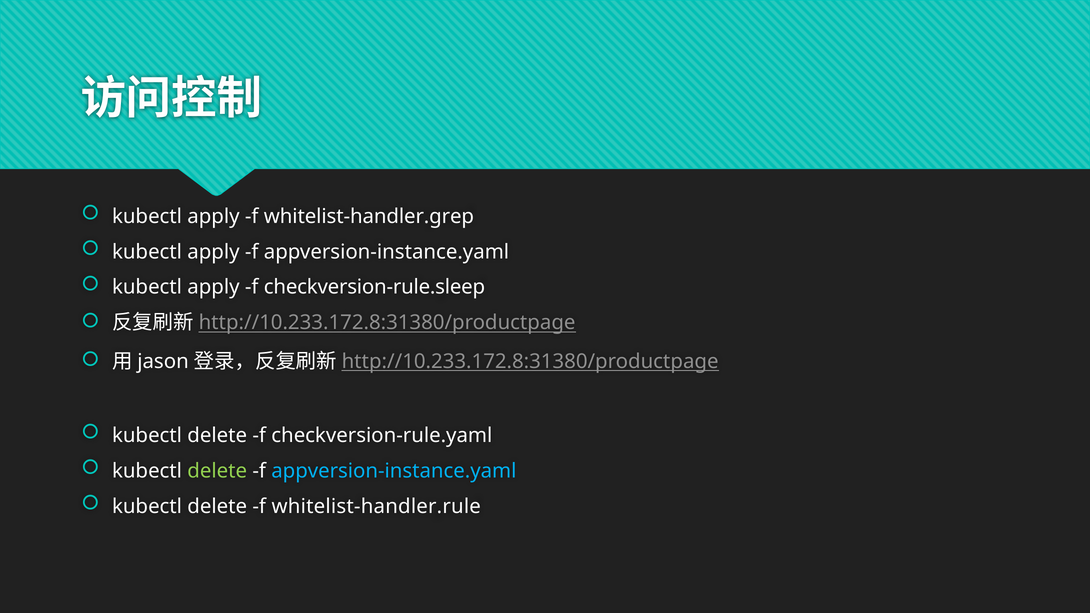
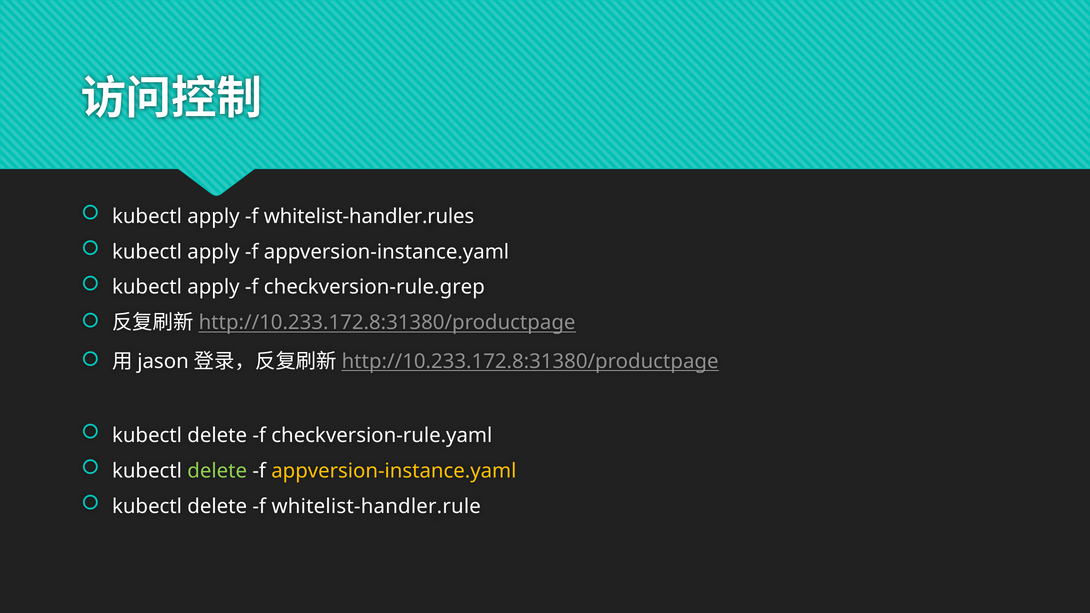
whitelist-handler.grep: whitelist-handler.grep -> whitelist-handler.rules (369, 216)
checkversion-rule.sleep: checkversion-rule.sleep -> checkversion-rule.grep (374, 287)
appversion-instance.yaml colour: light blue -> yellow (394, 471)
